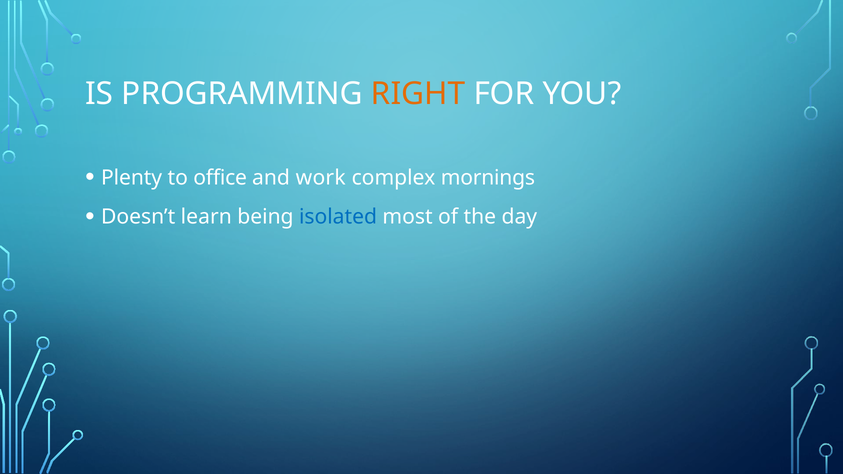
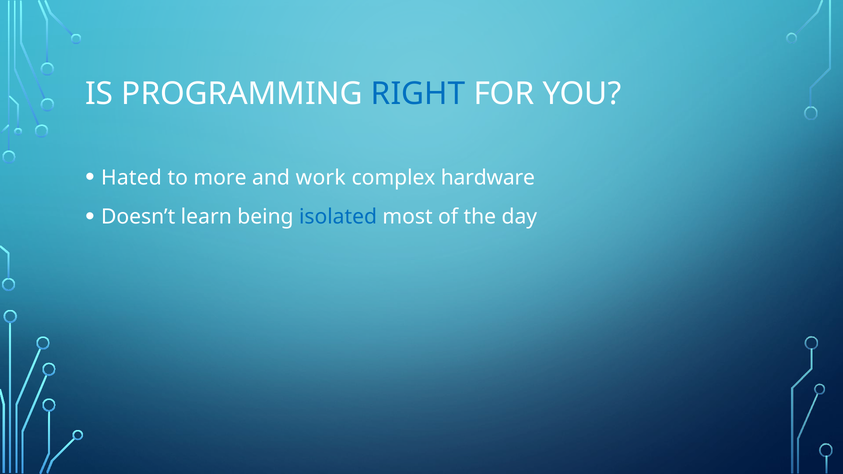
RIGHT colour: orange -> blue (418, 94)
Plenty: Plenty -> Hated (131, 178)
office: office -> more (220, 178)
mornings: mornings -> hardware (488, 178)
